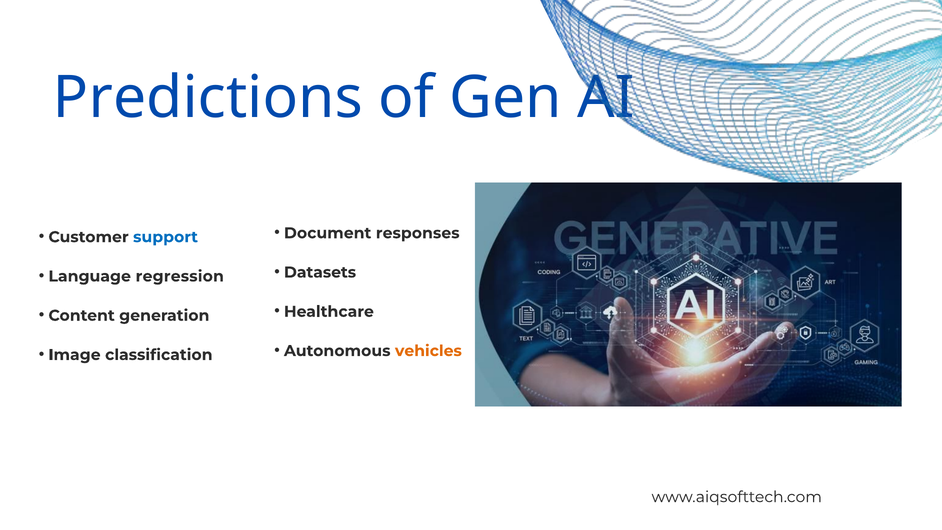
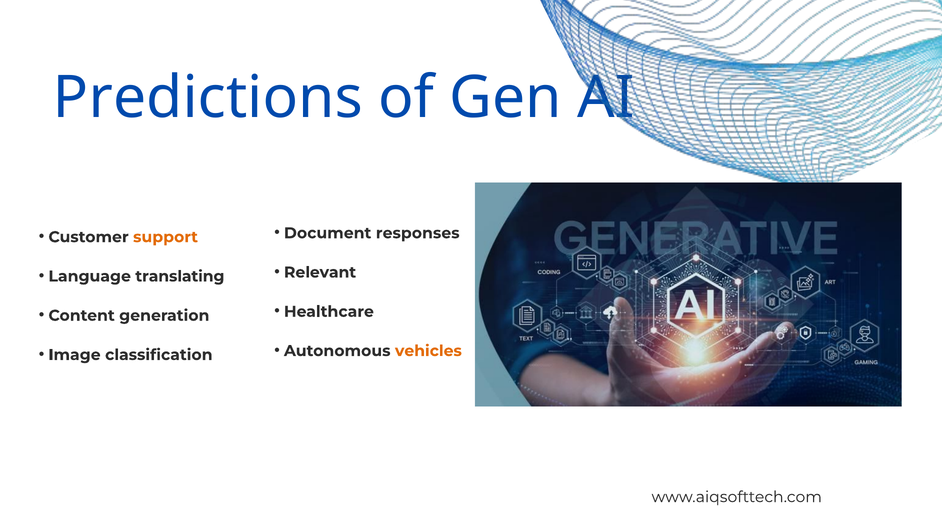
support colour: blue -> orange (166, 237)
Datasets: Datasets -> Relevant (320, 272)
regression: regression -> translating (180, 276)
